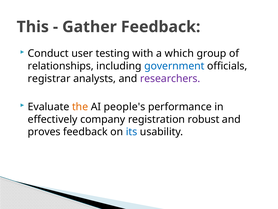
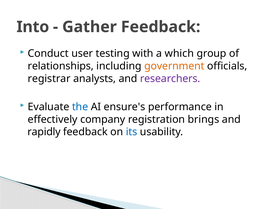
This: This -> Into (33, 27)
government colour: blue -> orange (174, 66)
the colour: orange -> blue (80, 107)
people's: people's -> ensure's (124, 107)
robust: robust -> brings (203, 119)
proves: proves -> rapidly (44, 132)
